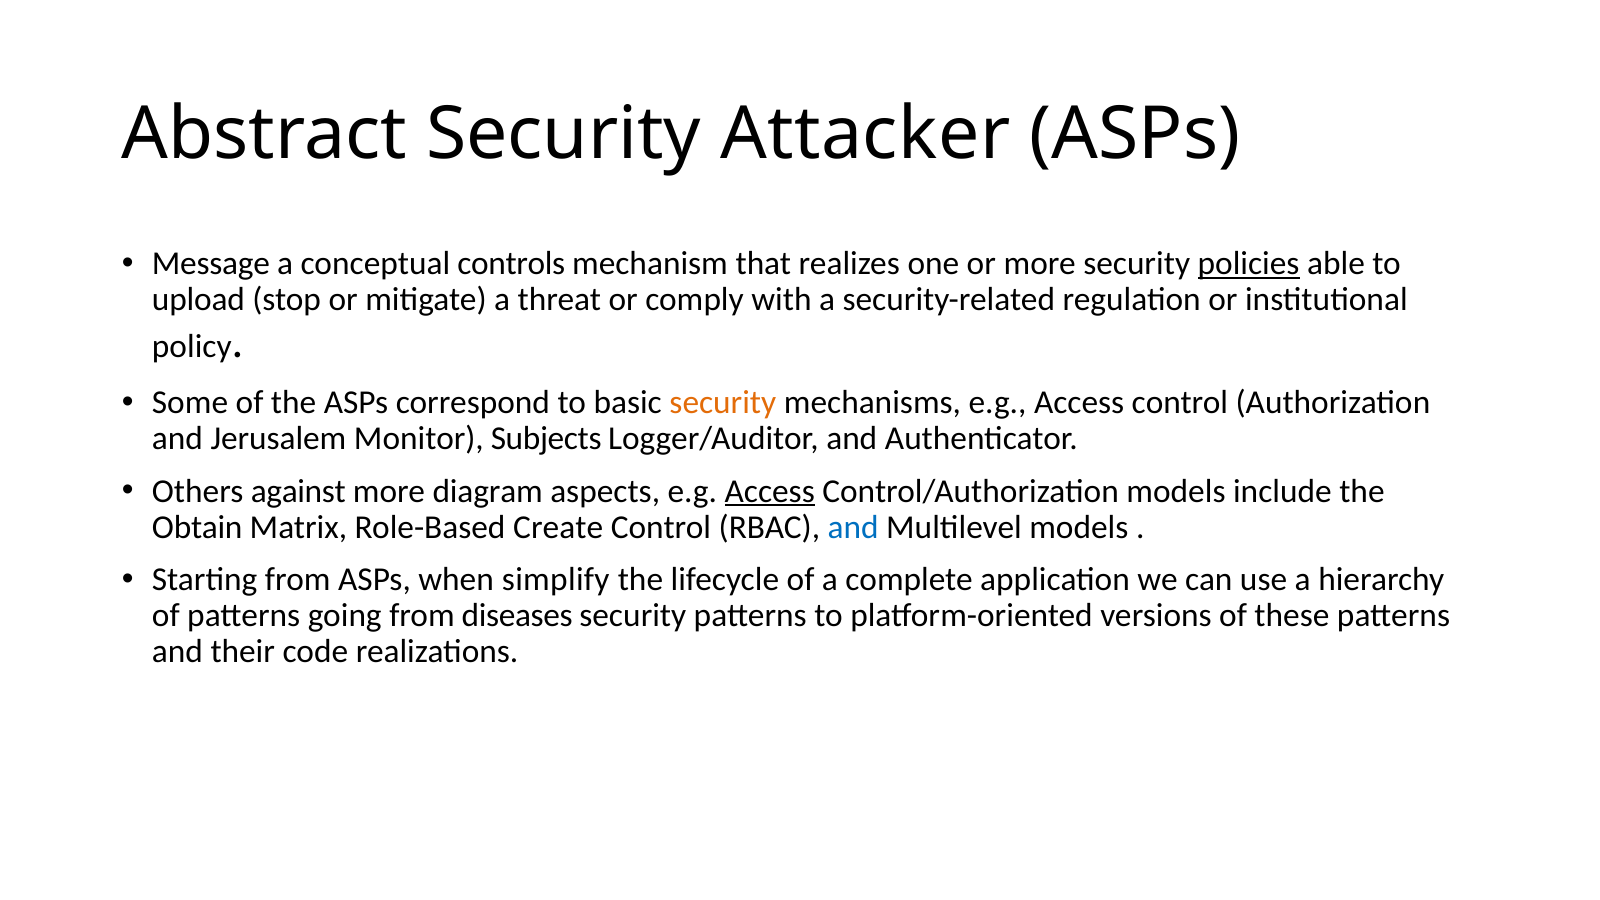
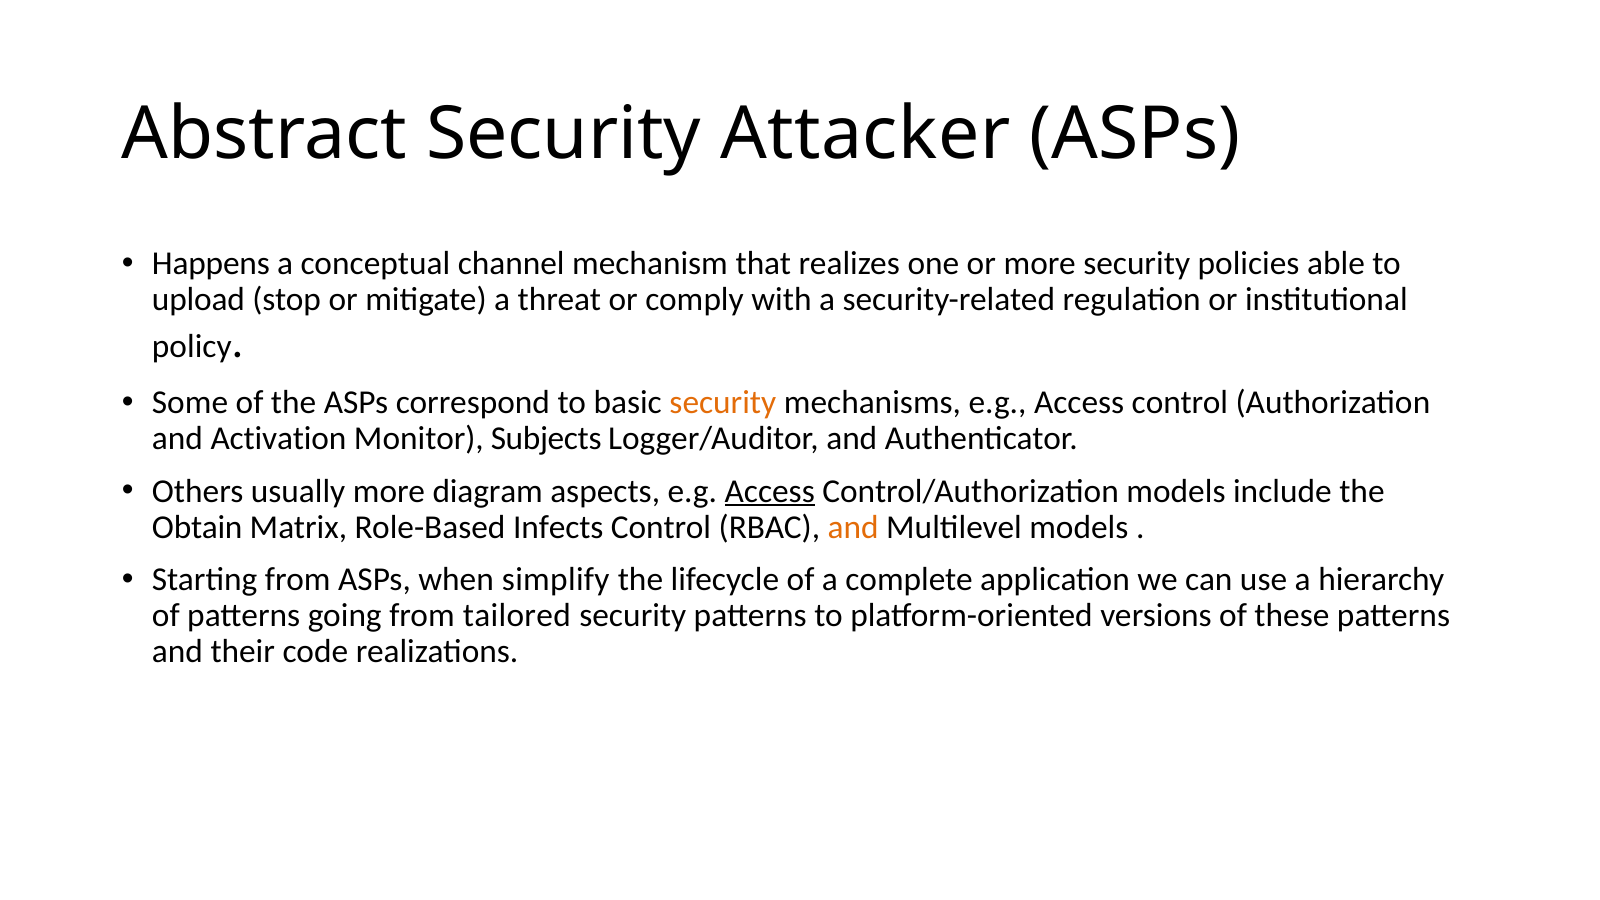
Message: Message -> Happens (211, 263)
controls: controls -> channel (511, 263)
policies underline: present -> none (1249, 263)
Jerusalem: Jerusalem -> Activation (278, 438)
against: against -> usually (298, 491)
Create: Create -> Infects (558, 527)
and colour: blue -> orange (853, 527)
diseases: diseases -> tailored (517, 616)
